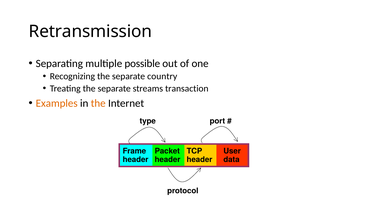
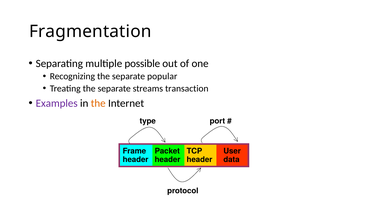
Retransmission: Retransmission -> Fragmentation (90, 32)
country: country -> popular (162, 77)
Examples colour: orange -> purple (57, 104)
